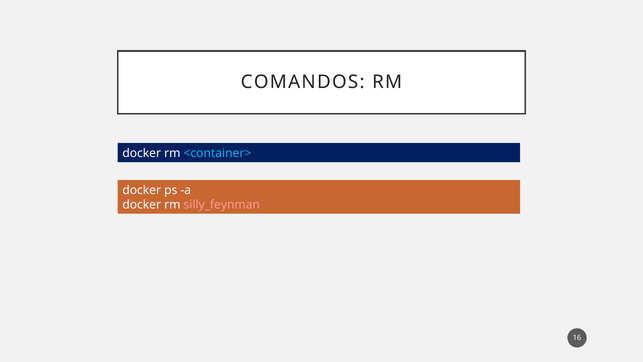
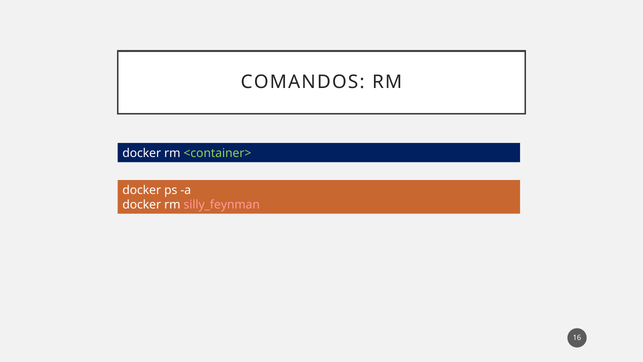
<container> colour: light blue -> light green (217, 153)
